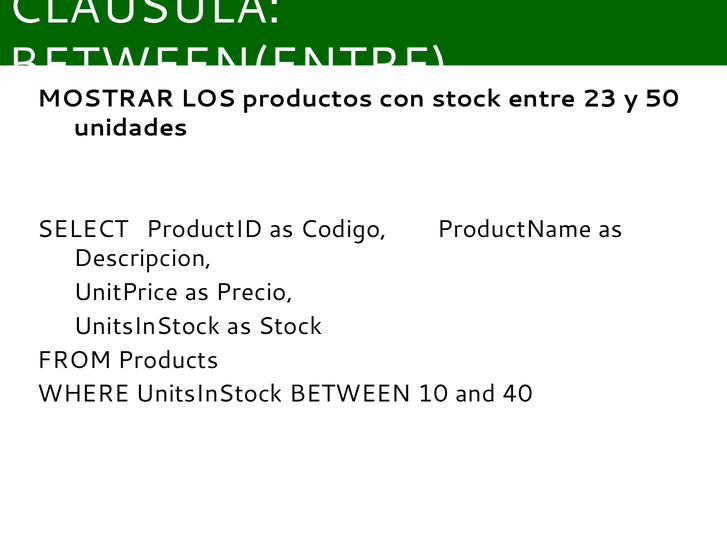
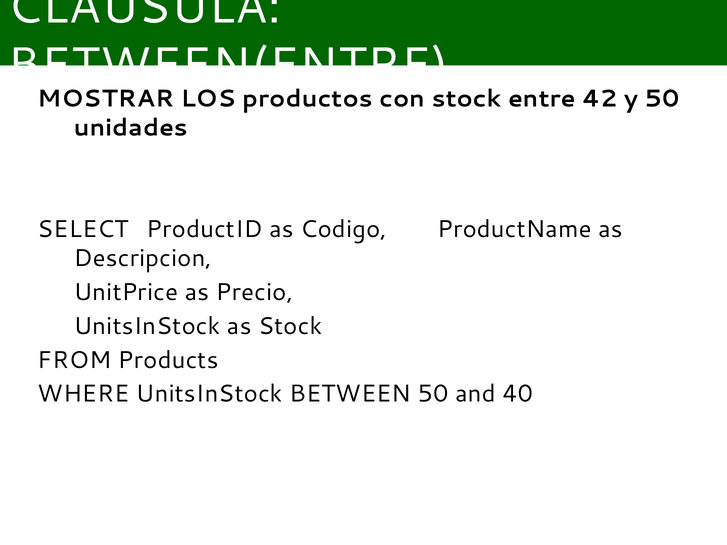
23: 23 -> 42 (600, 99)
BETWEEN 10: 10 -> 50 (433, 394)
